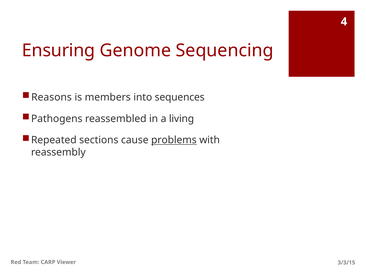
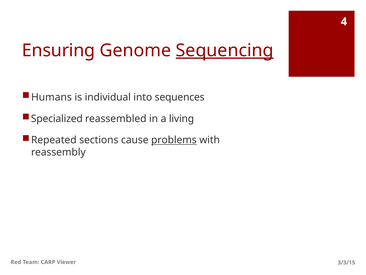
Sequencing underline: none -> present (225, 50)
Reasons: Reasons -> Humans (51, 97)
members: members -> individual (108, 97)
Pathogens: Pathogens -> Specialized (57, 118)
